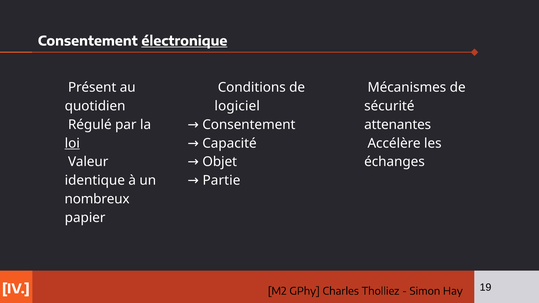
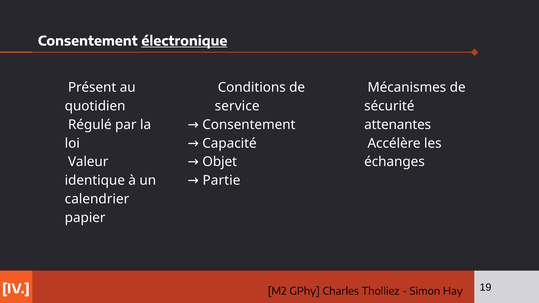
logiciel: logiciel -> service (237, 106)
loi underline: present -> none (72, 143)
nombreux: nombreux -> calendrier (97, 199)
